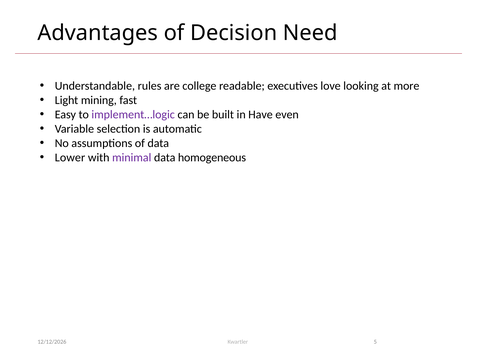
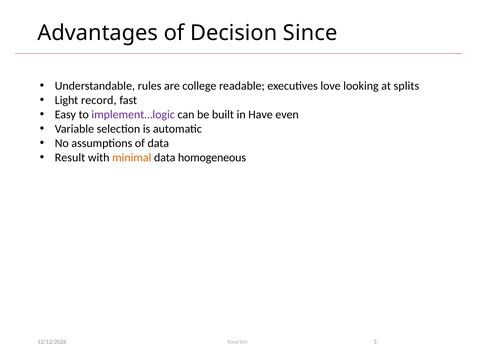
Need: Need -> Since (310, 33)
more: more -> splits (406, 86)
mining: mining -> record (99, 100)
Lower: Lower -> Result (70, 157)
minimal colour: purple -> orange (132, 157)
